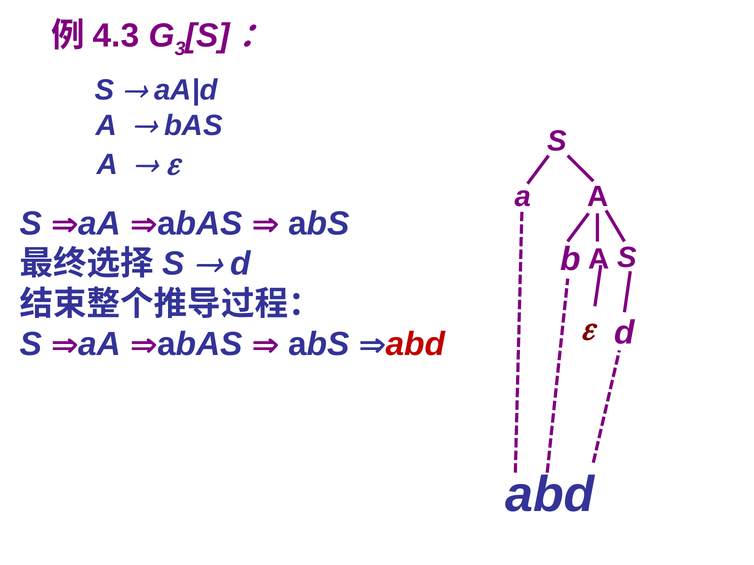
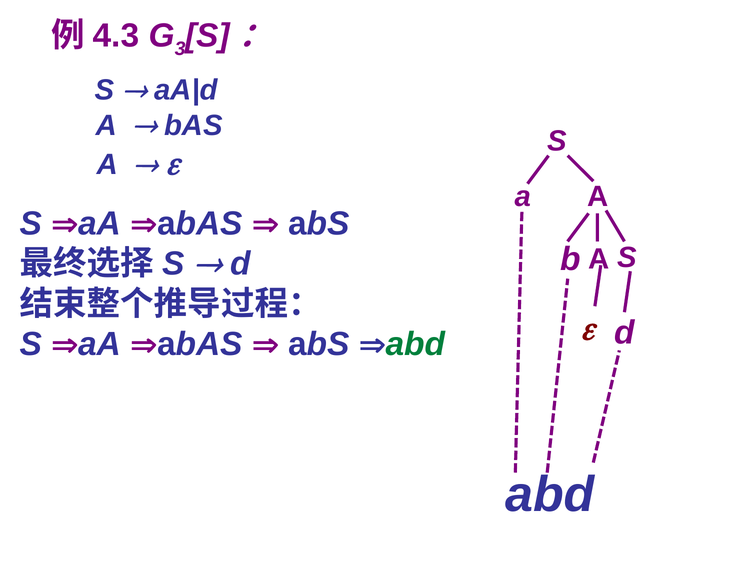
abd colour: red -> green (416, 345)
